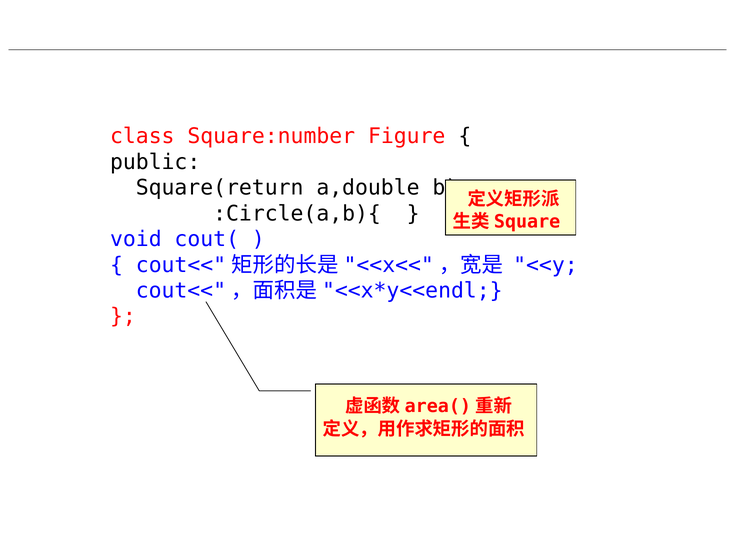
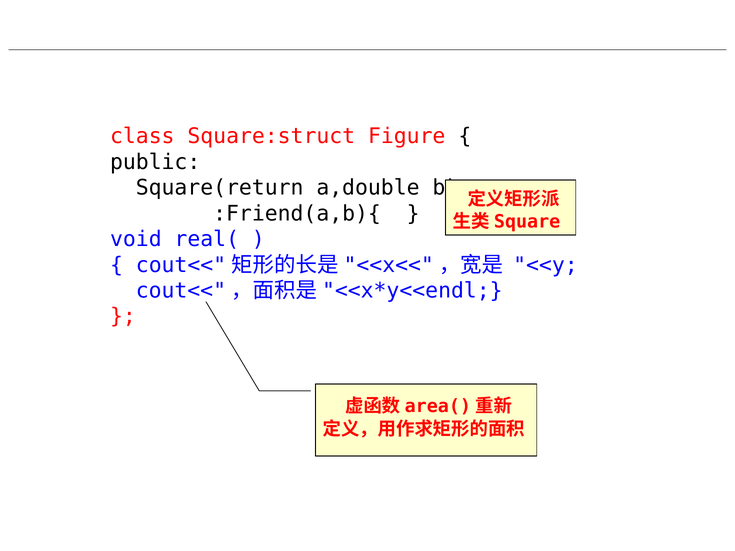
Square:number: Square:number -> Square:struct (271, 136)
:Circle(a,b){: :Circle(a,b){ -> :Friend(a,b){ (297, 214)
cout(: cout( -> real( (207, 239)
